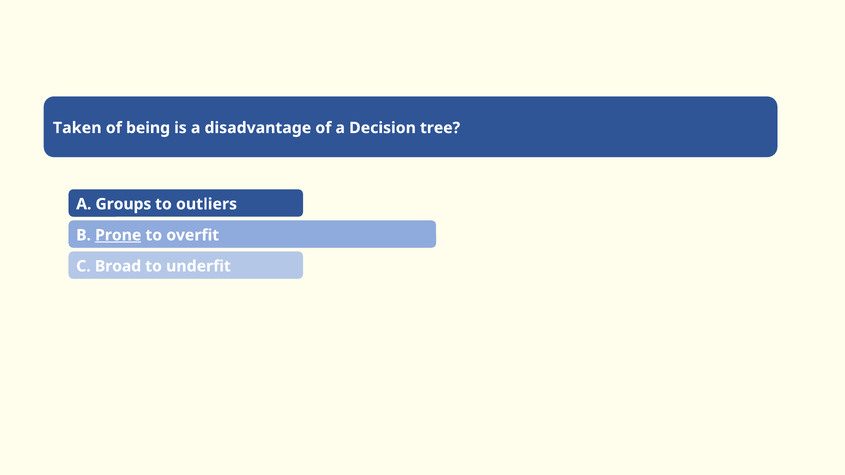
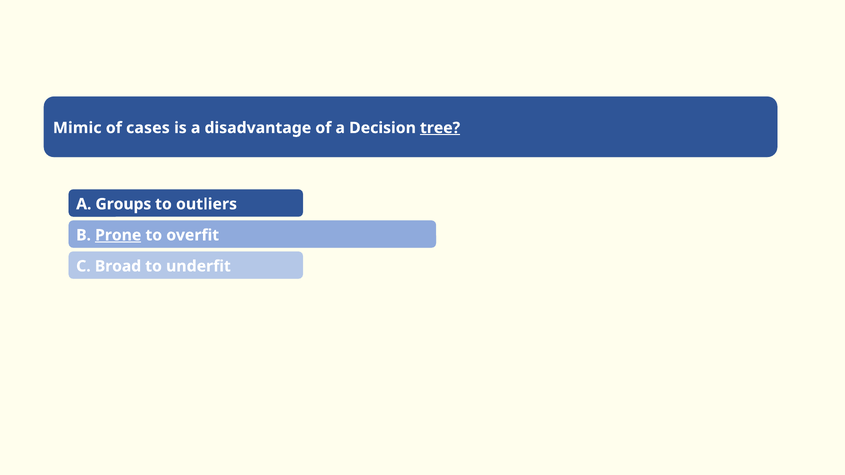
Taken: Taken -> Mimic (77, 128)
being: being -> cases (148, 128)
tree underline: none -> present (440, 128)
